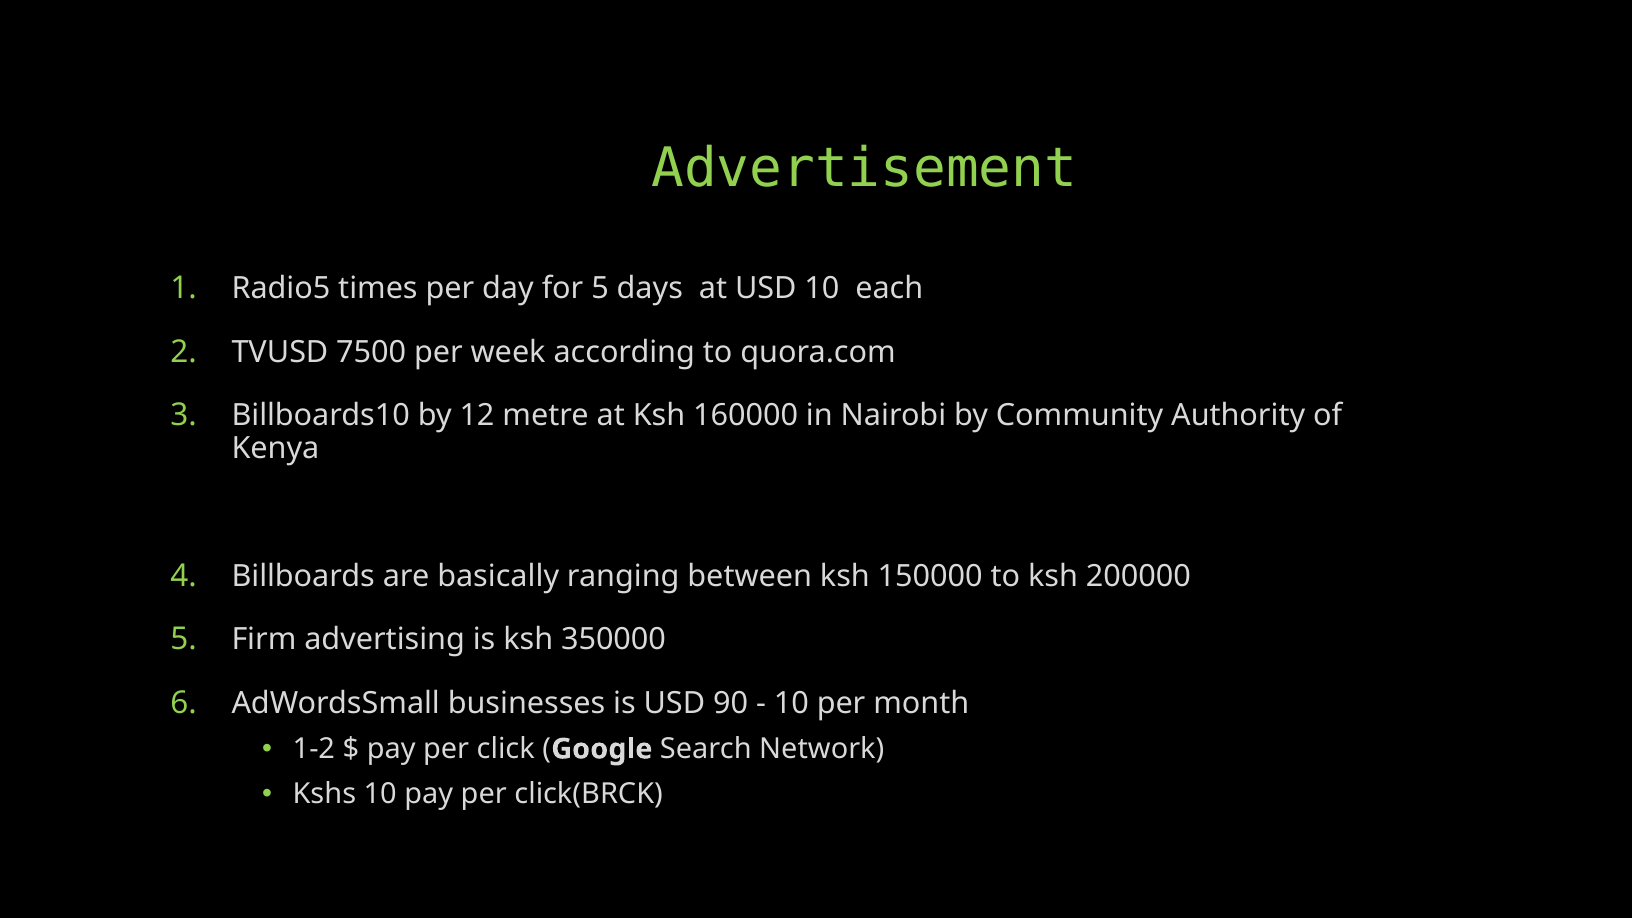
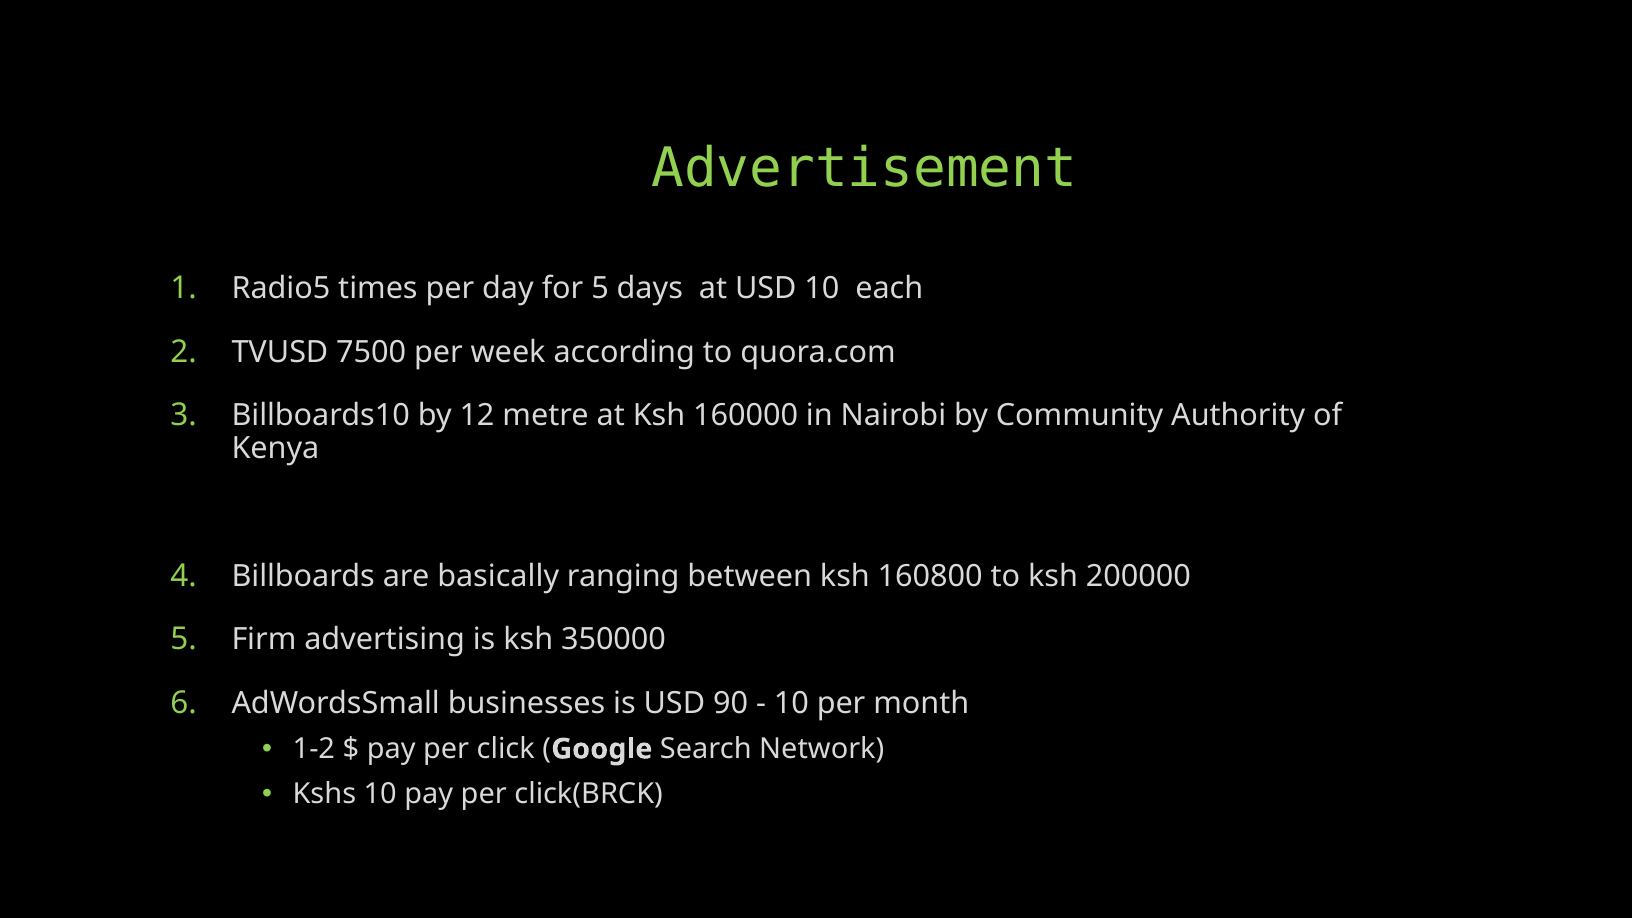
150000: 150000 -> 160800 (930, 576)
